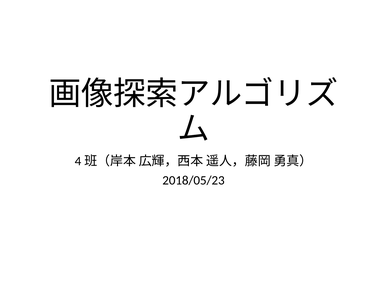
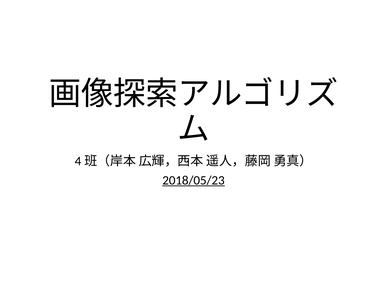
2018/05/23 underline: none -> present (193, 181)
